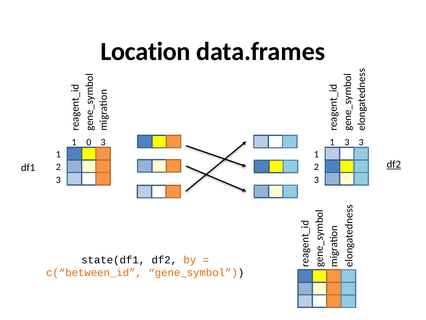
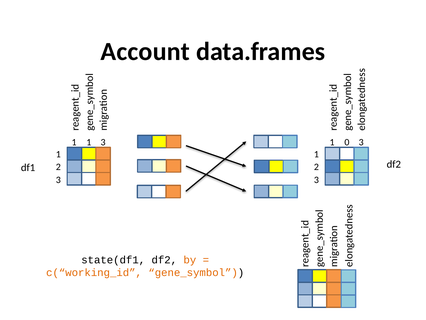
Location: Location -> Account (145, 51)
0: 0 -> 1 (89, 142)
1 3: 3 -> 0 (347, 142)
df2 underline: present -> none (394, 164)
c(“between_id: c(“between_id -> c(“working_id (94, 272)
